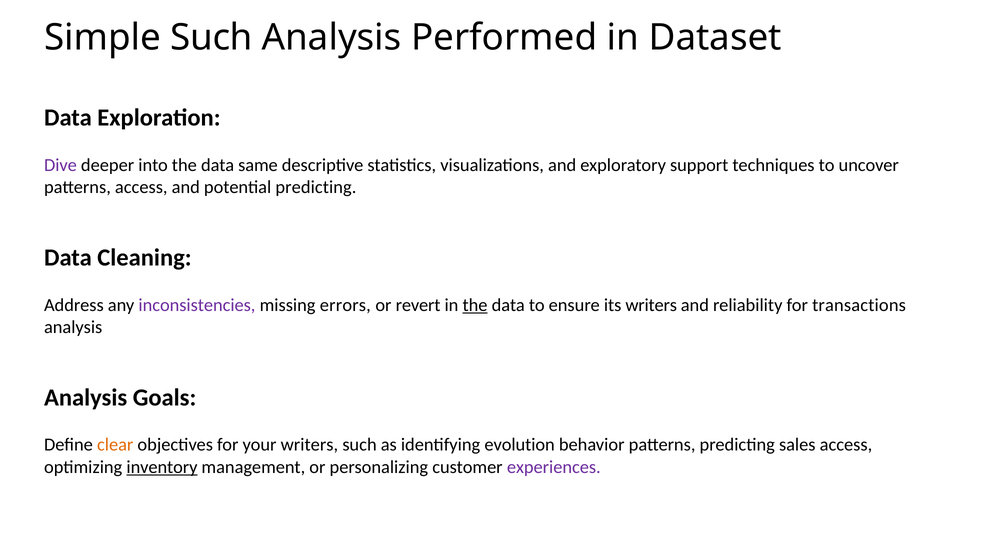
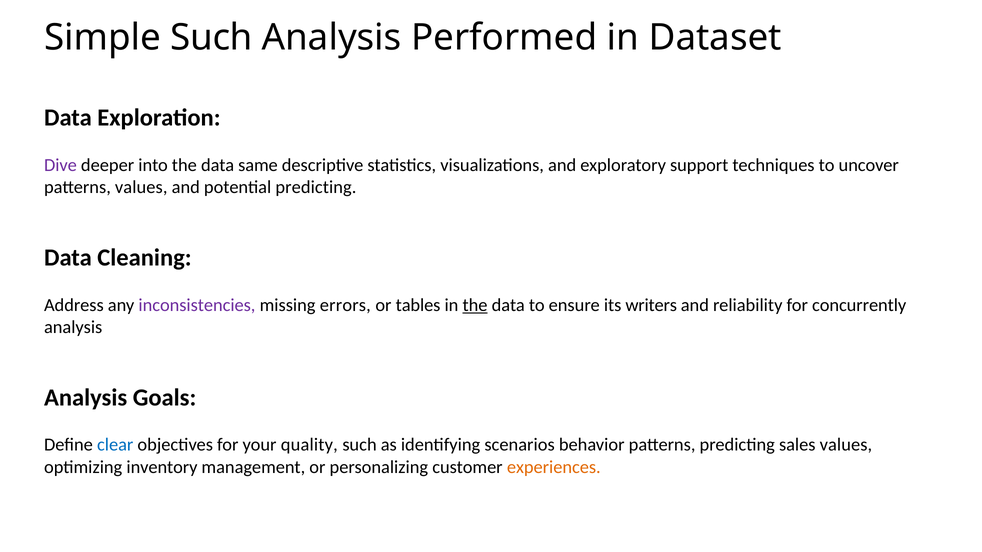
patterns access: access -> values (141, 187)
revert: revert -> tables (418, 305)
transactions: transactions -> concurrently (859, 305)
clear colour: orange -> blue (115, 445)
your writers: writers -> quality (309, 445)
evolution: evolution -> scenarios (520, 445)
sales access: access -> values (846, 445)
inventory underline: present -> none (162, 467)
experiences colour: purple -> orange (554, 467)
